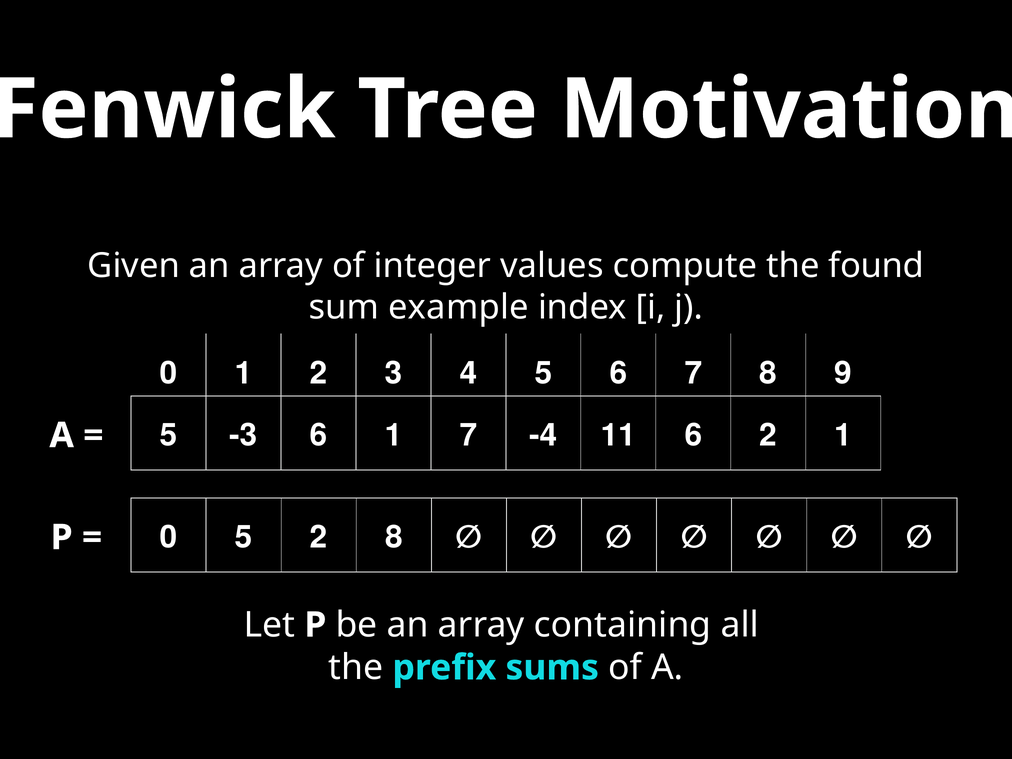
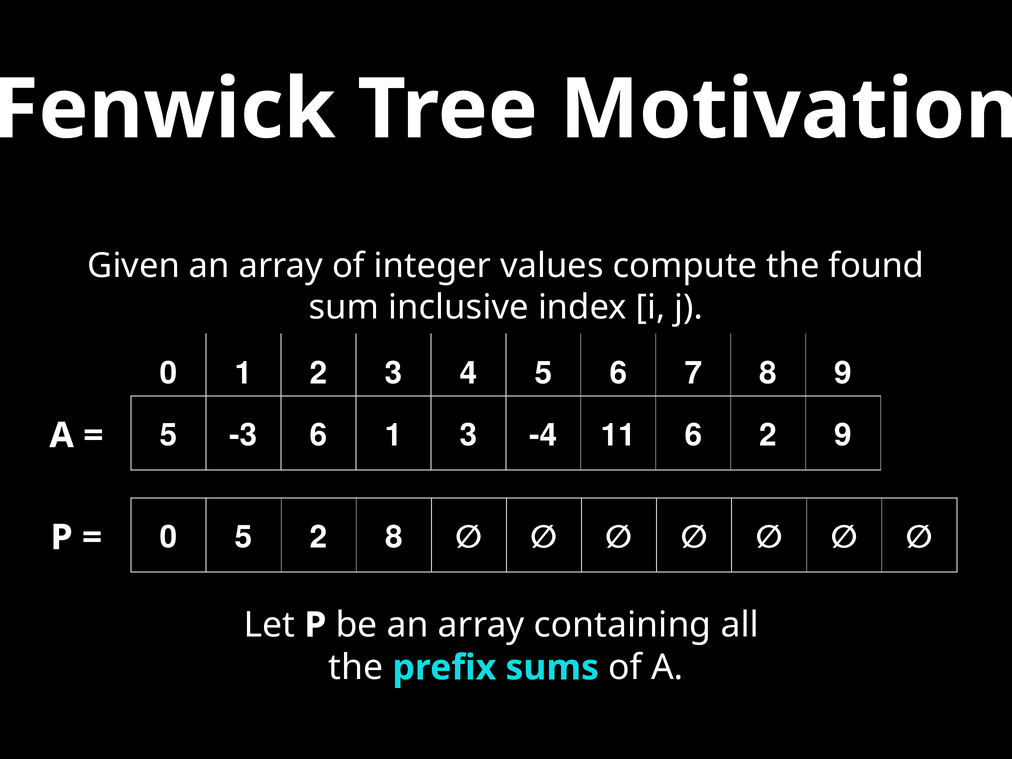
example: example -> inclusive (458, 307)
1 7: 7 -> 3 (468, 435)
2 1: 1 -> 9 (843, 435)
